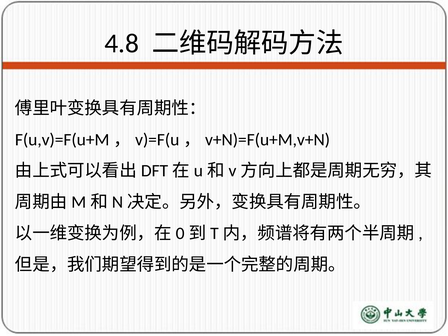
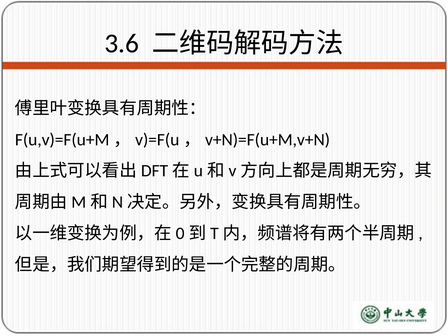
4.8: 4.8 -> 3.6 (122, 43)
